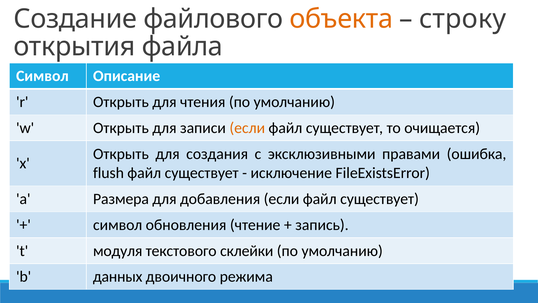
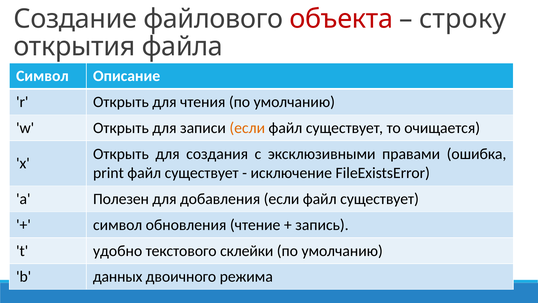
объекта colour: orange -> red (341, 19)
flush: flush -> print (108, 173)
Размера: Размера -> Полезен (121, 199)
модуля: модуля -> удобно (118, 251)
